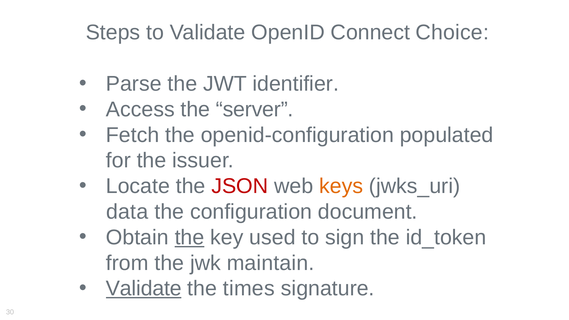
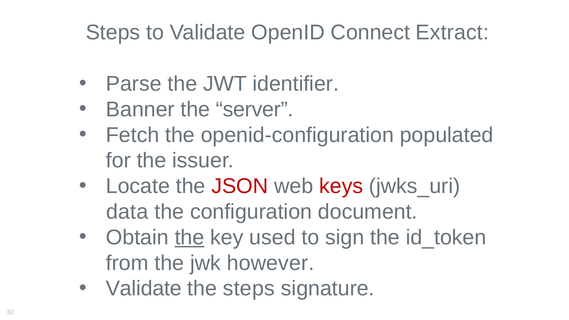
Choice: Choice -> Extract (452, 33)
Access: Access -> Banner (140, 109)
keys colour: orange -> red (341, 186)
maintain: maintain -> however (271, 263)
Validate underline: present -> none (144, 289)
the times: times -> steps (249, 289)
